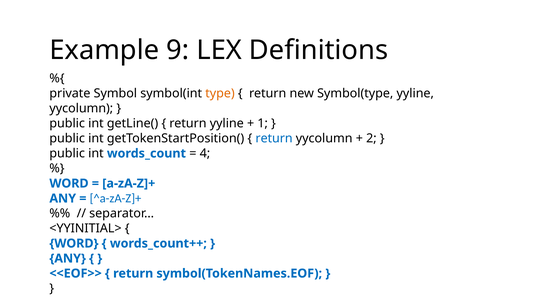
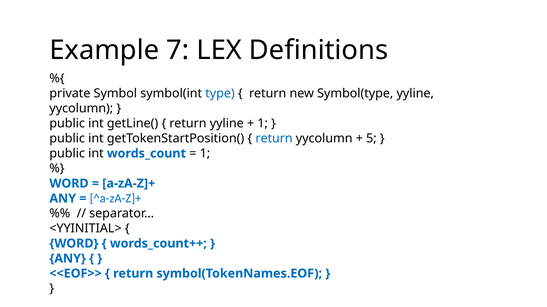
9: 9 -> 7 (178, 50)
type colour: orange -> blue (220, 94)
2: 2 -> 5 (371, 139)
4: 4 -> 1 (205, 154)
